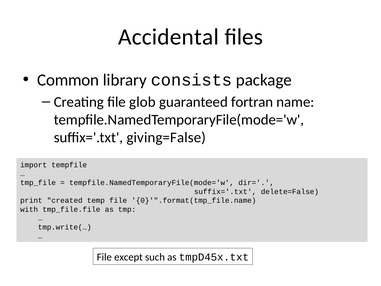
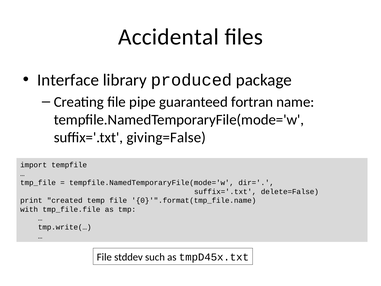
Common: Common -> Interface (68, 80)
consists: consists -> produced (191, 80)
glob: glob -> pipe (142, 102)
except: except -> stddev (128, 257)
